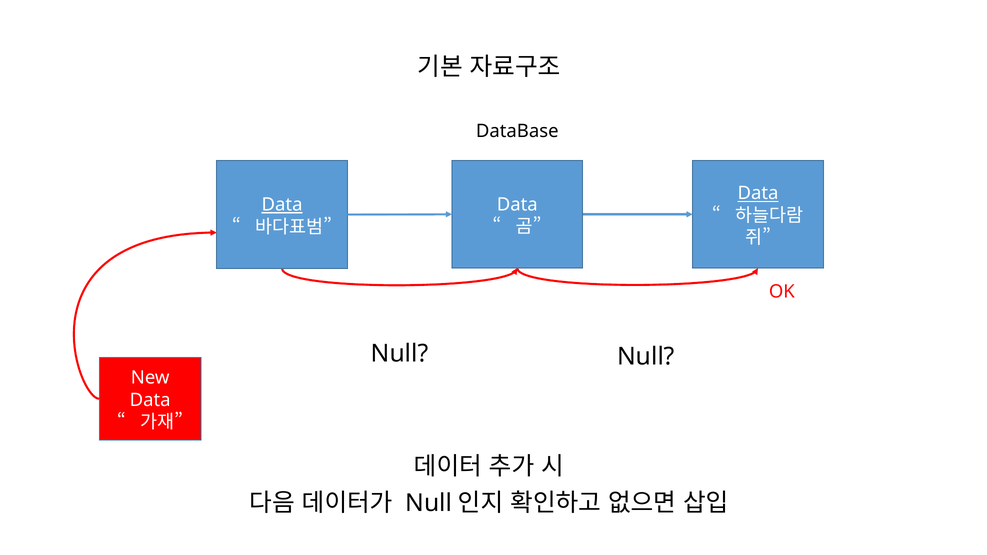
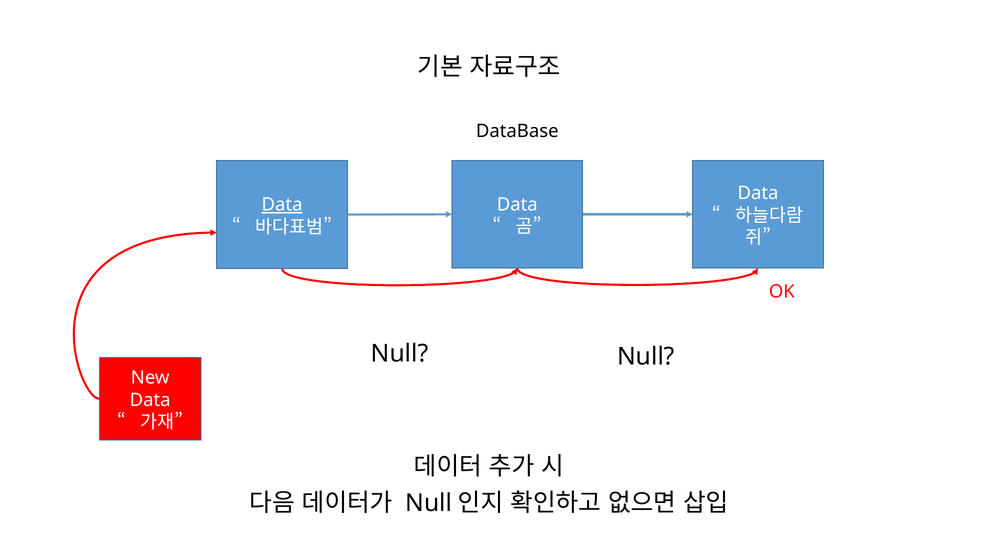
Data underline: present -> none (758, 193)
